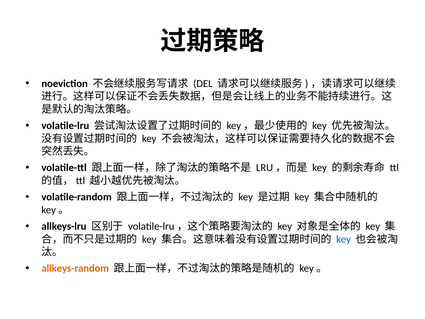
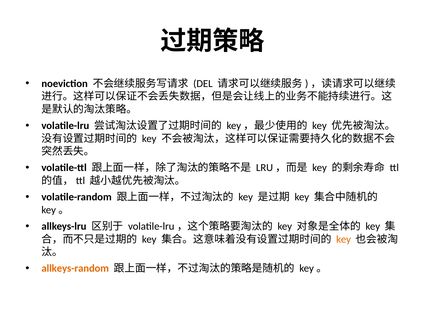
key colour: blue -> orange (344, 239)
